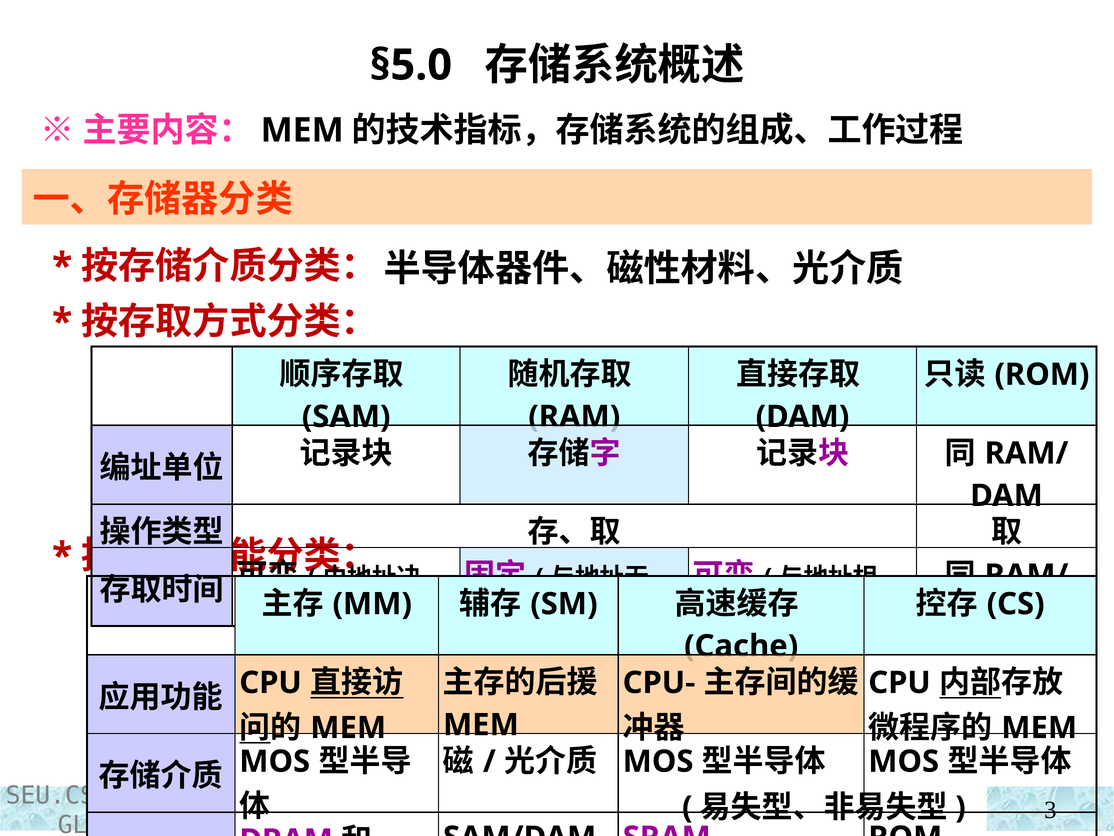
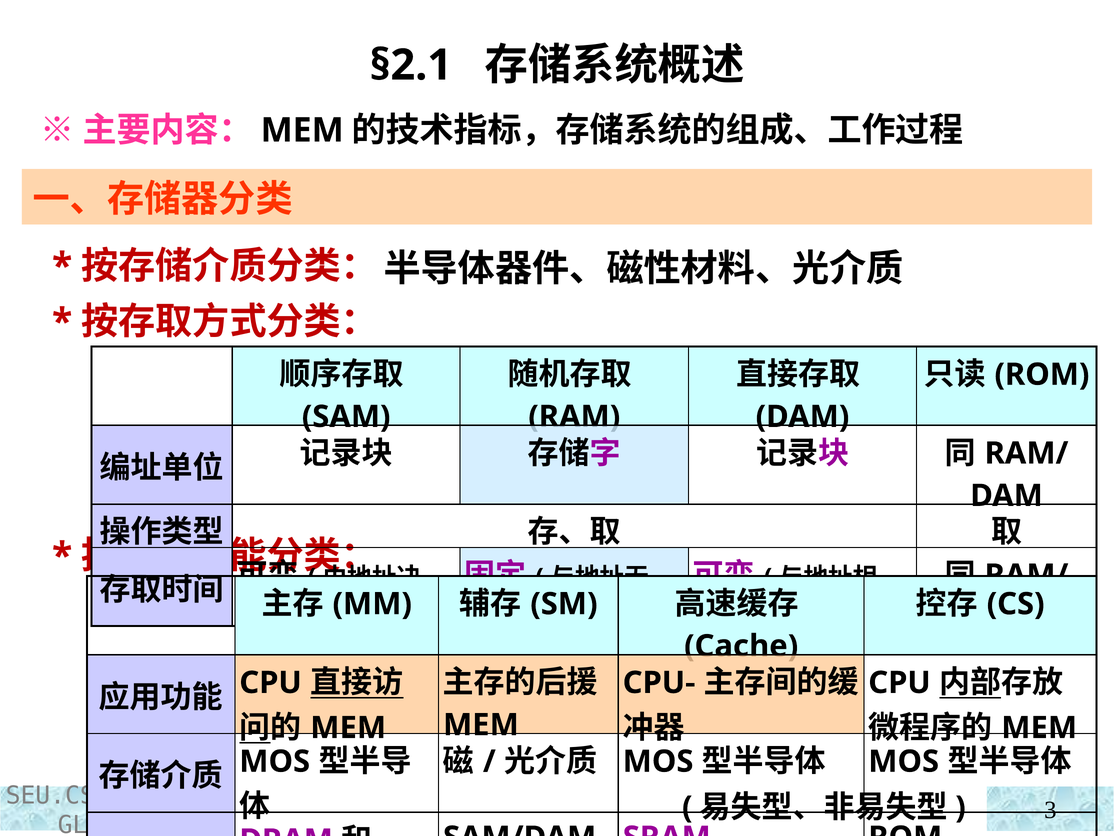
§5.0: §5.0 -> §2.1 (411, 65)
